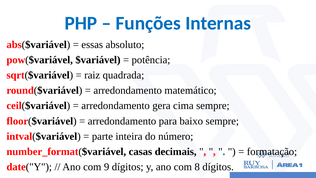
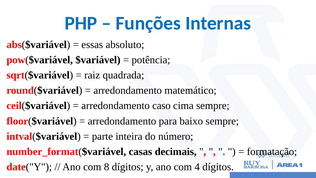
gera: gera -> caso (161, 106)
9: 9 -> 8 (107, 167)
8: 8 -> 4 (197, 167)
